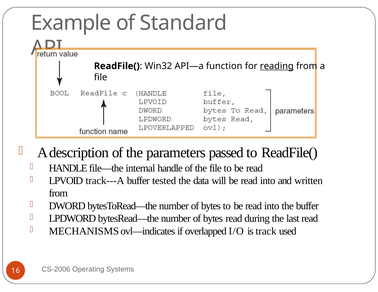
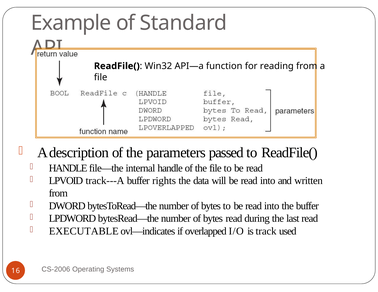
reading underline: present -> none (277, 66)
tested: tested -> rights (164, 181)
MECHANISMS: MECHANISMS -> EXECUTABLE (84, 231)
